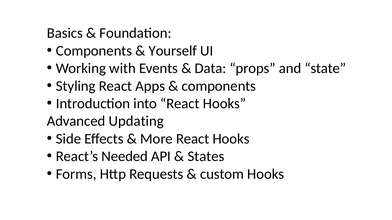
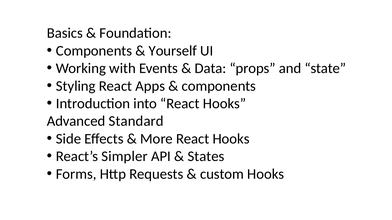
Updating: Updating -> Standard (136, 121)
Needed: Needed -> Simpler (125, 157)
